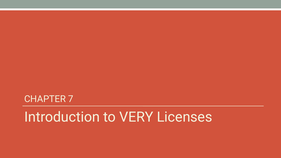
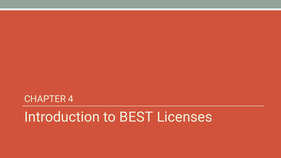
7: 7 -> 4 (71, 99)
VERY: VERY -> BEST (136, 117)
